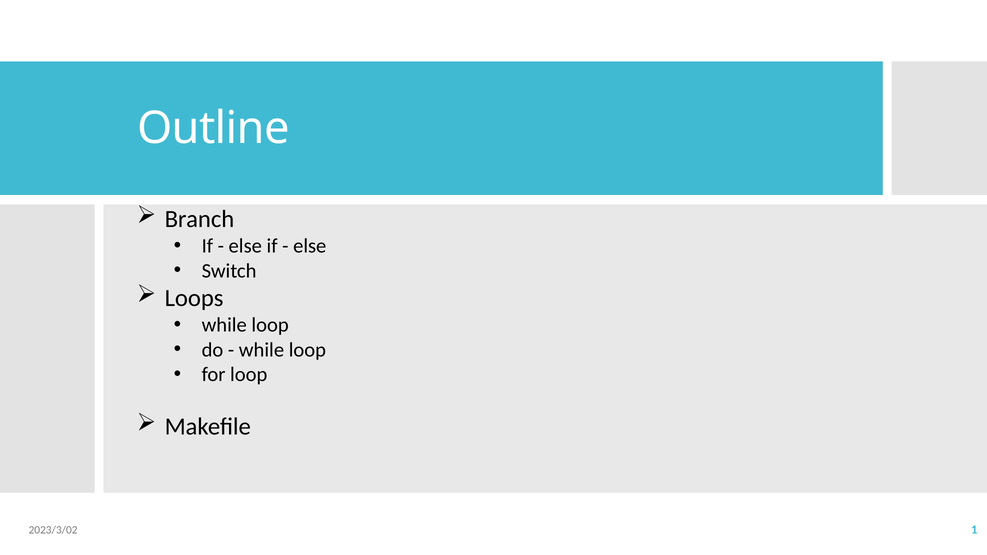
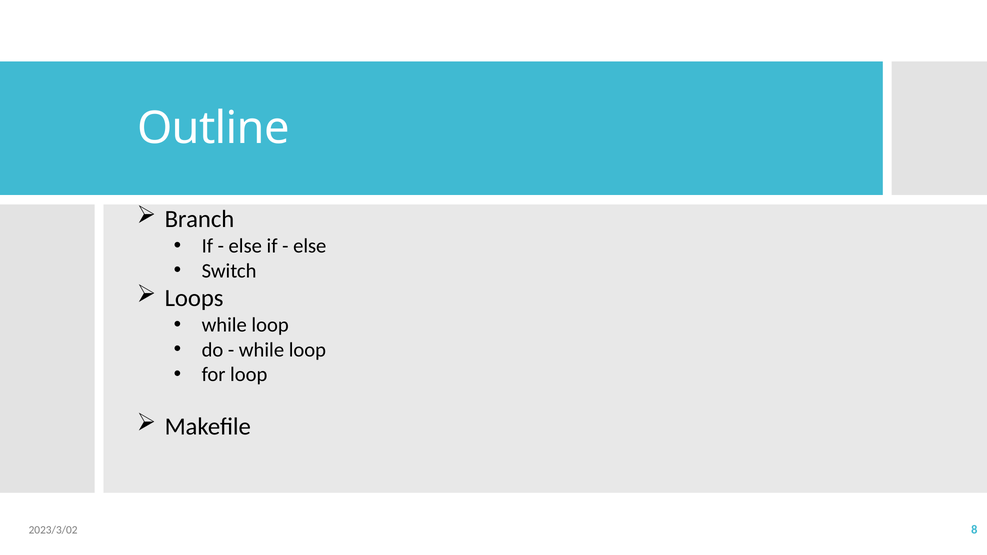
1: 1 -> 8 (974, 530)
